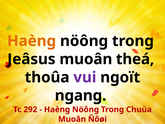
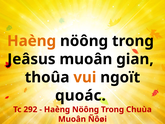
theá: theá -> gian (135, 59)
vui colour: purple -> orange (85, 77)
ngang: ngang -> quoác (80, 95)
